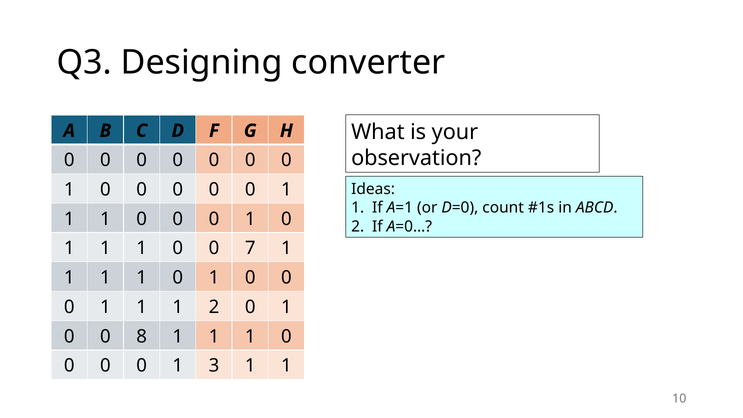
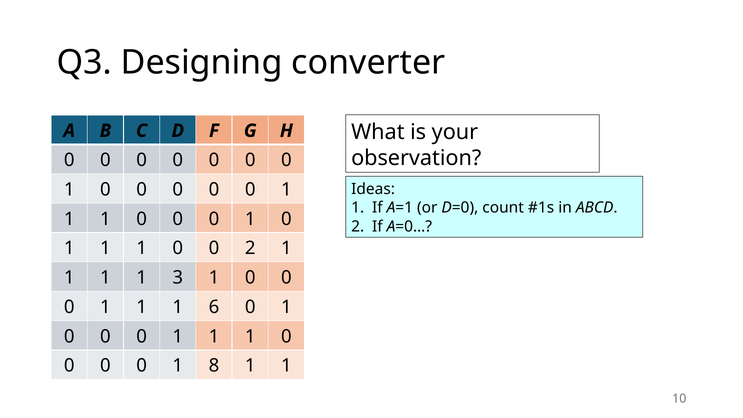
0 7: 7 -> 2 (250, 248)
0: 0 -> 3 (178, 278)
1 2: 2 -> 6 (214, 307)
8: 8 -> 0 (142, 336)
3: 3 -> 8 (214, 366)
